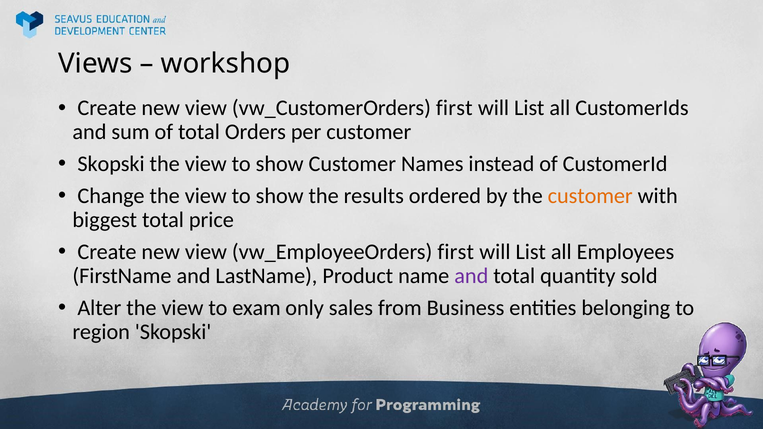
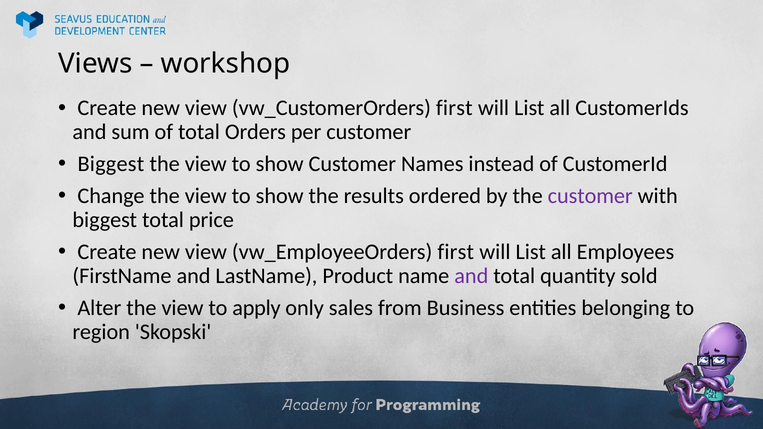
Skopski: Skopski -> Biggest (111, 164)
customer colour: orange -> purple (590, 196)
exam: exam -> apply (256, 308)
